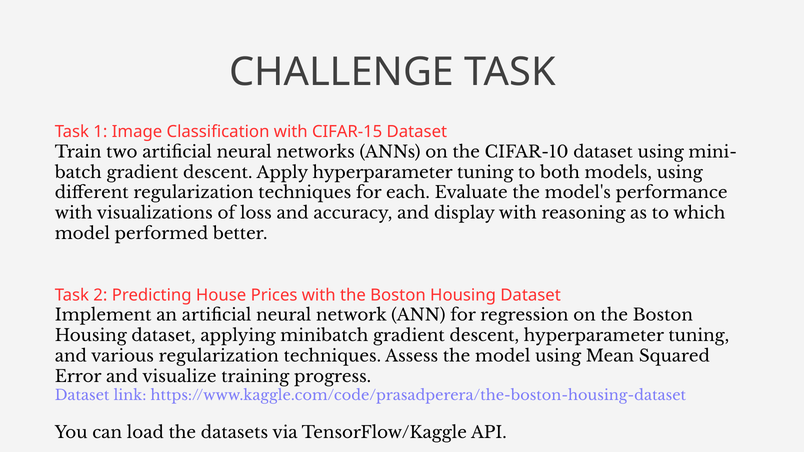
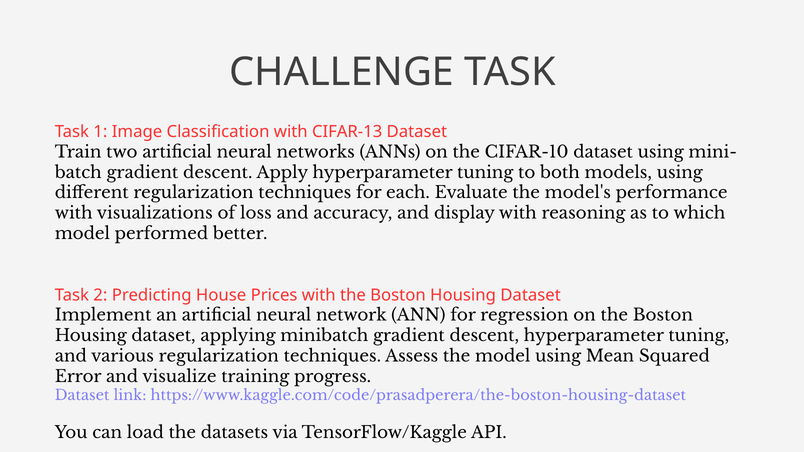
CIFAR-15: CIFAR-15 -> CIFAR-13 (347, 132)
